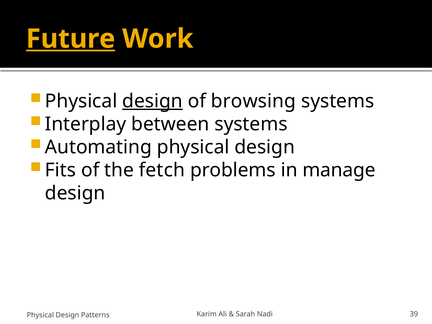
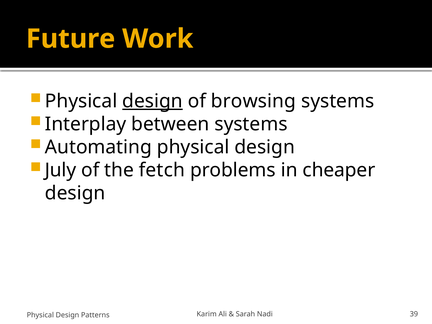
Future underline: present -> none (71, 39)
Fits: Fits -> July (61, 170)
manage: manage -> cheaper (339, 170)
